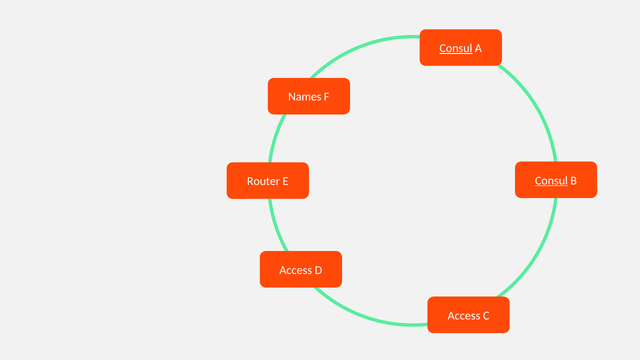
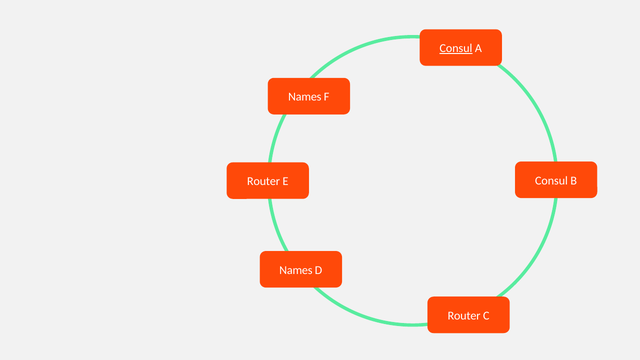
Consul underline: present -> none (551, 181)
Access: Access -> Names (296, 270)
Access: Access -> Router (464, 316)
